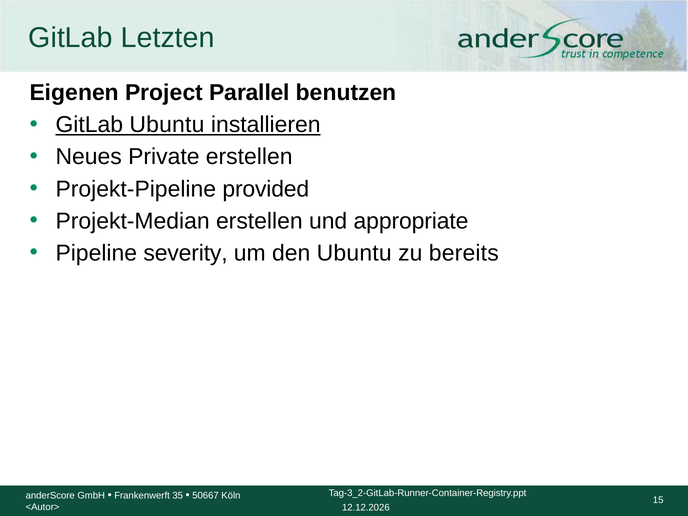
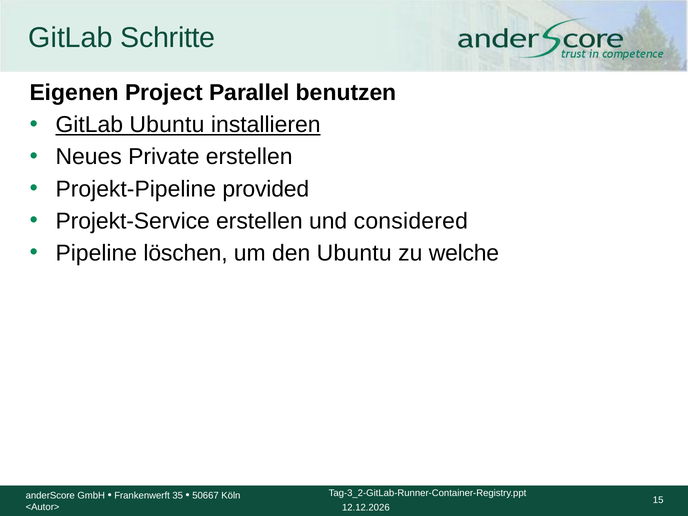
Letzten: Letzten -> Schritte (168, 38)
Projekt-Median: Projekt-Median -> Projekt-Service (133, 221)
appropriate: appropriate -> considered (411, 221)
severity: severity -> löschen (186, 253)
bereits: bereits -> welche (464, 253)
